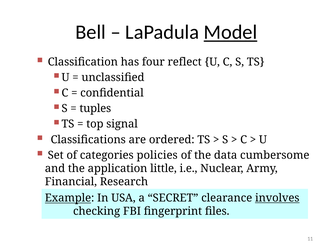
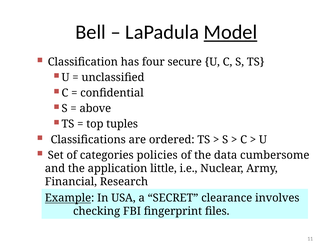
reflect: reflect -> secure (185, 62)
tuples: tuples -> above (95, 108)
signal: signal -> tuples (122, 124)
involves underline: present -> none (277, 198)
